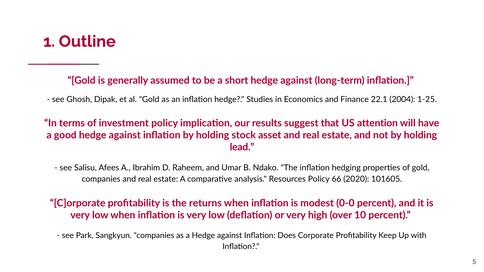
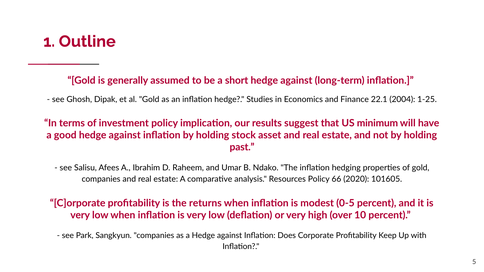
attention: attention -> minimum (377, 123)
lead: lead -> past (242, 147)
0-0: 0-0 -> 0-5 (345, 203)
